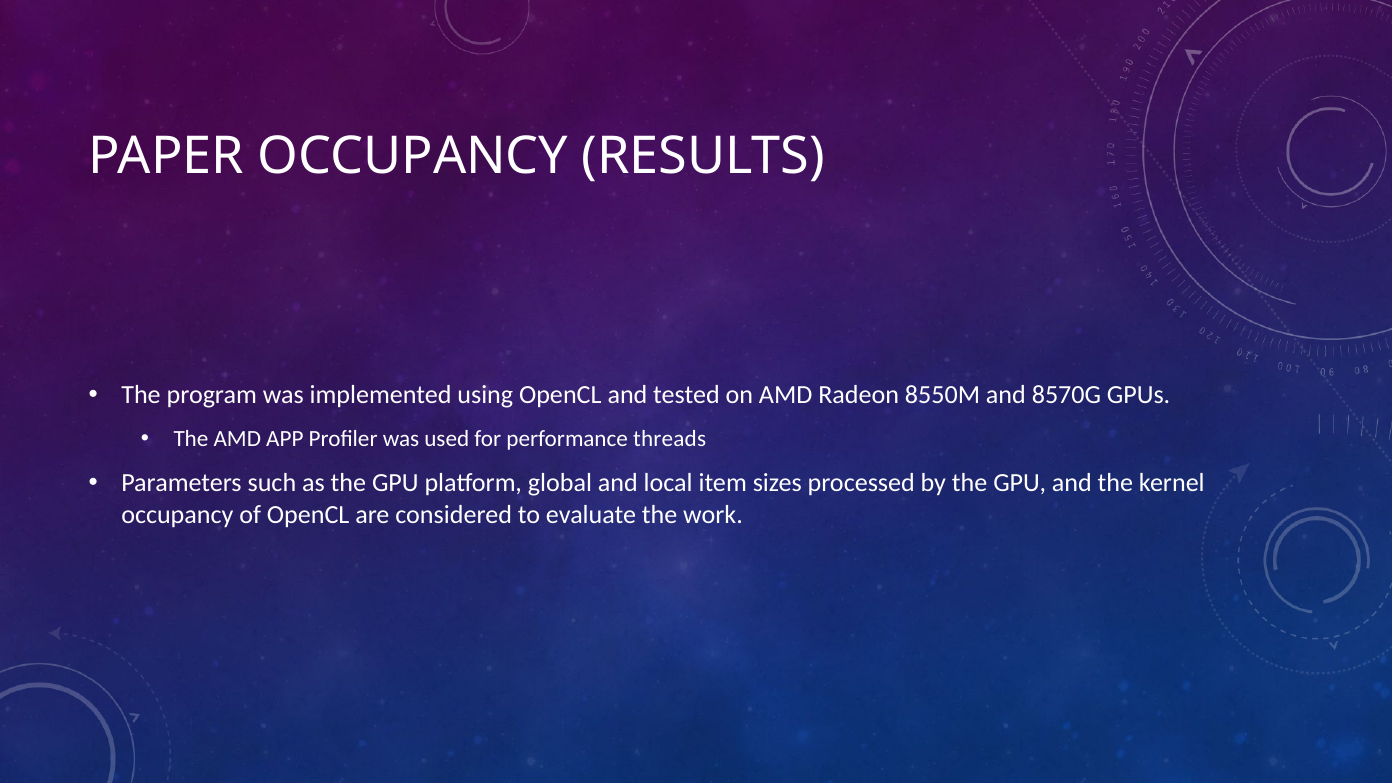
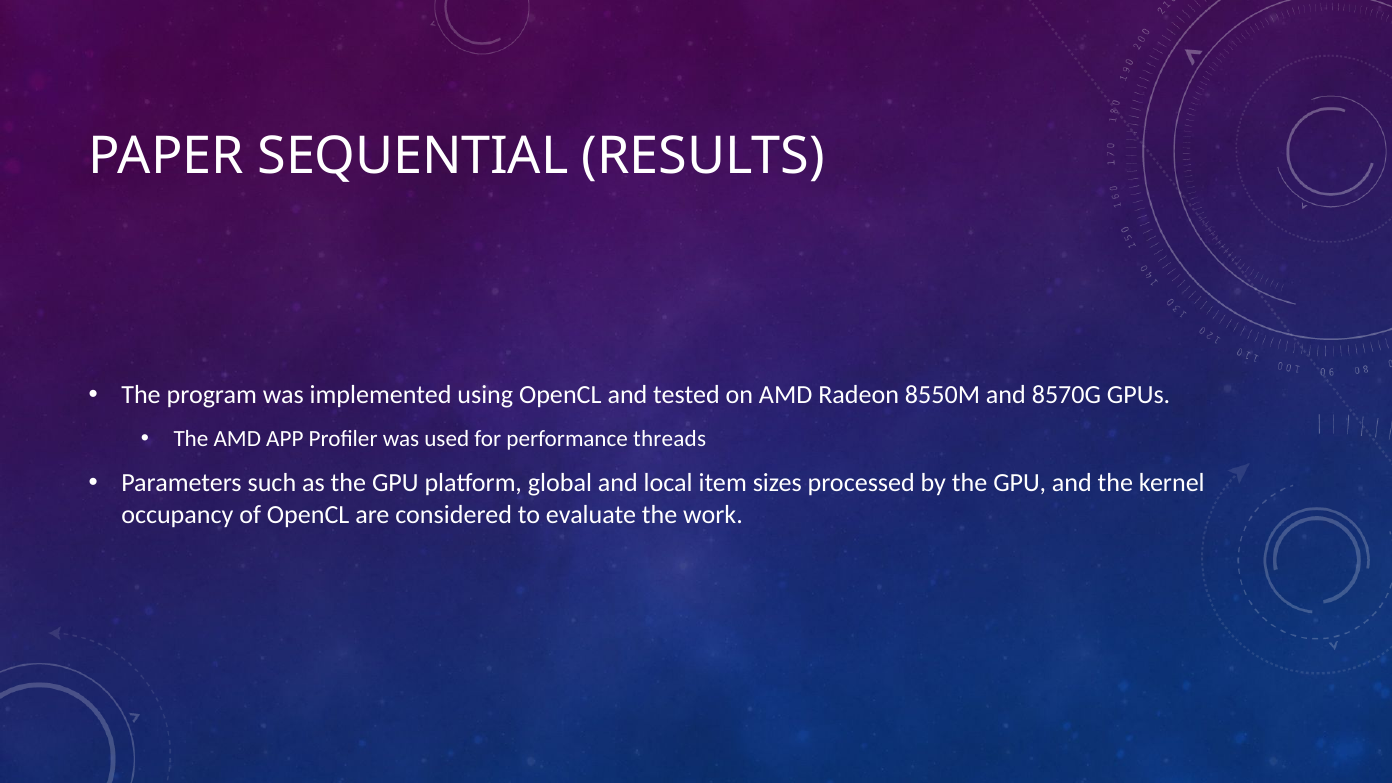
PAPER OCCUPANCY: OCCUPANCY -> SEQUENTIAL (413, 156)
